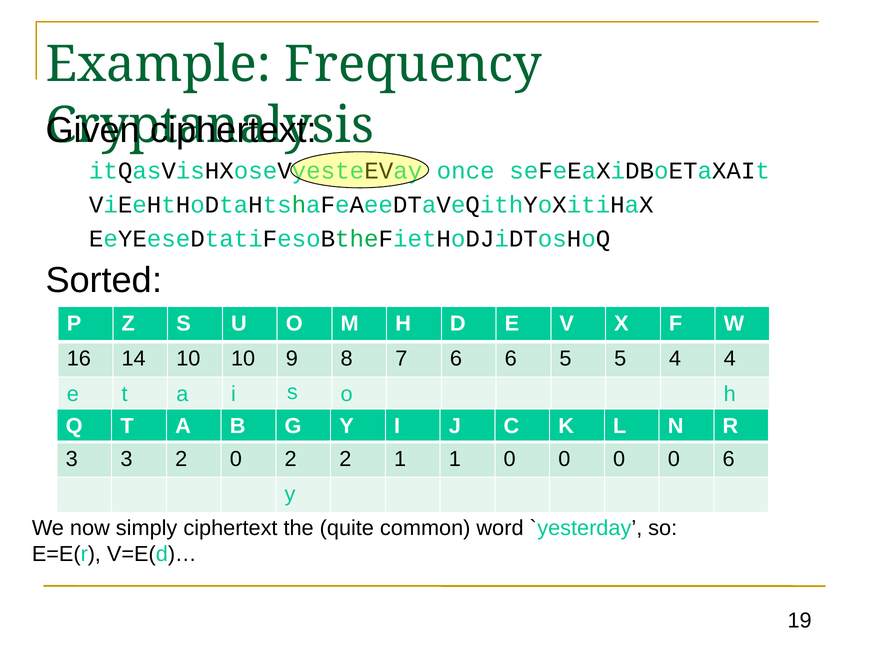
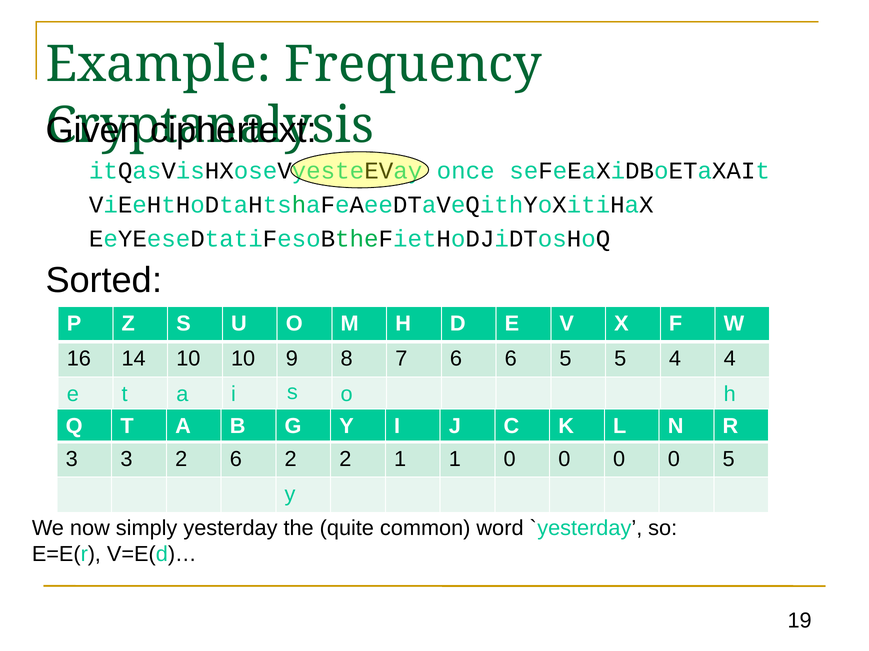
2 0: 0 -> 6 (236, 459)
0 6: 6 -> 5 (729, 459)
simply ciphertext: ciphertext -> yesterday (230, 529)
